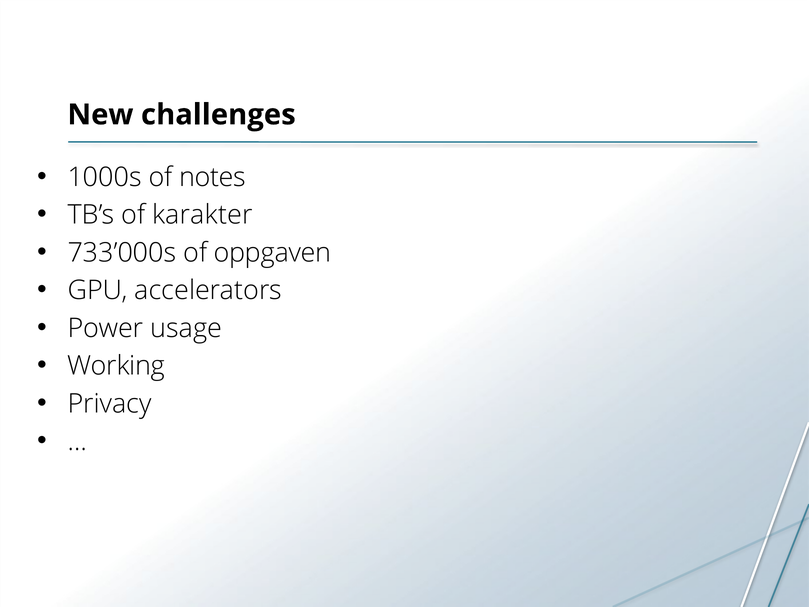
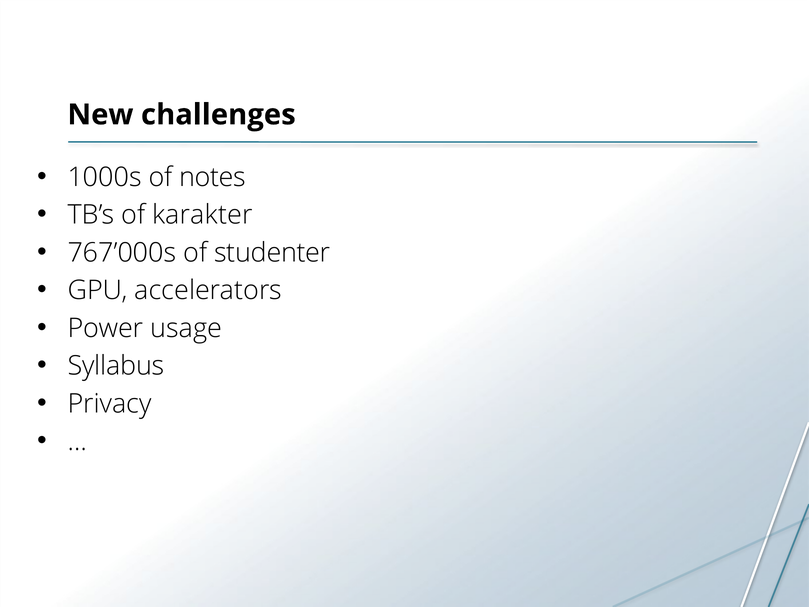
733’000s: 733’000s -> 767’000s (122, 253)
oppgaven: oppgaven -> studenter (272, 253)
Working: Working -> Syllabus (116, 366)
